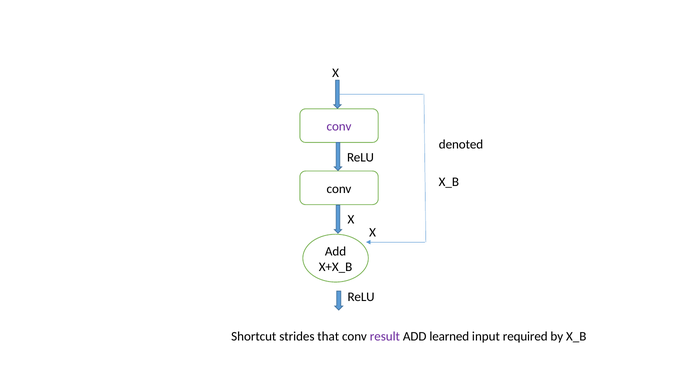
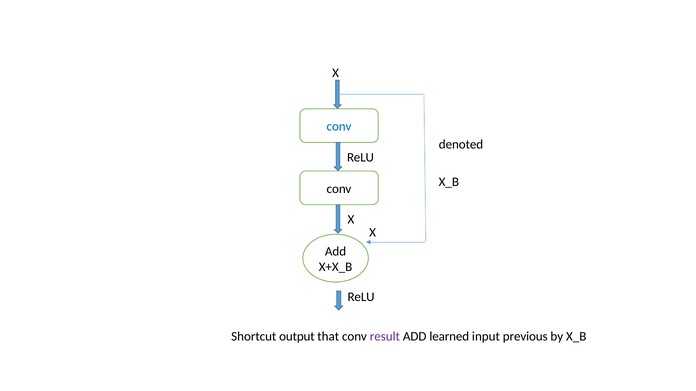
conv colour: purple -> blue (339, 127)
strides: strides -> output (297, 337)
required: required -> previous (525, 337)
